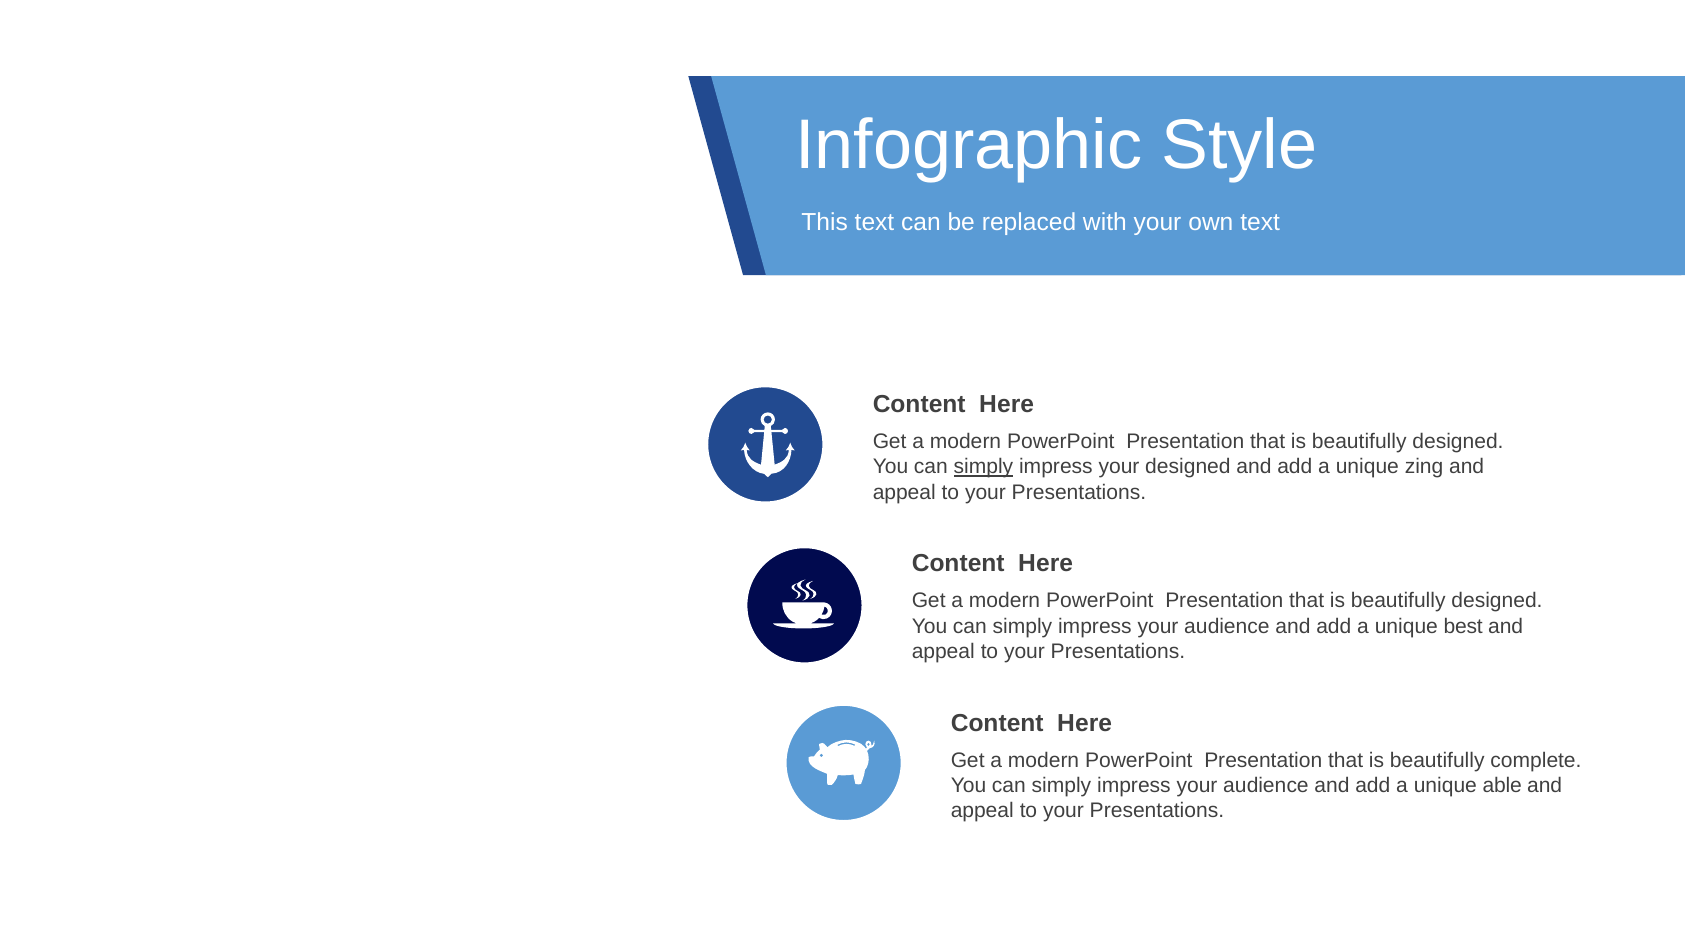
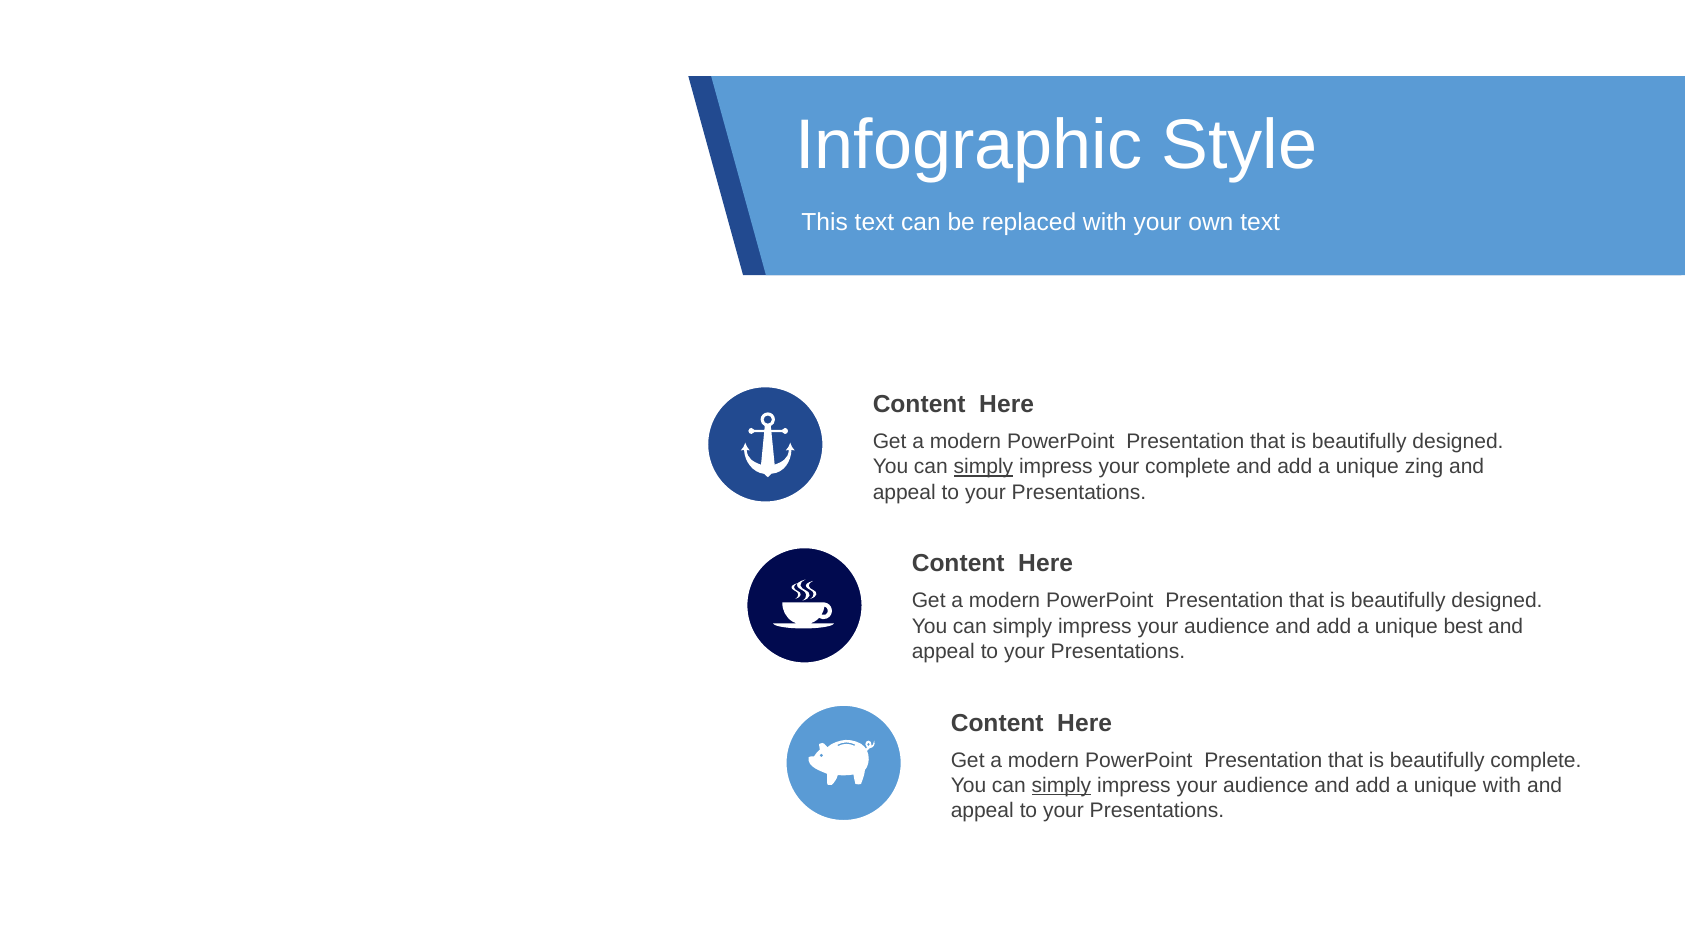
your designed: designed -> complete (1188, 467)
simply underline: none -> present (1061, 785)
unique able: able -> with (1502, 785)
